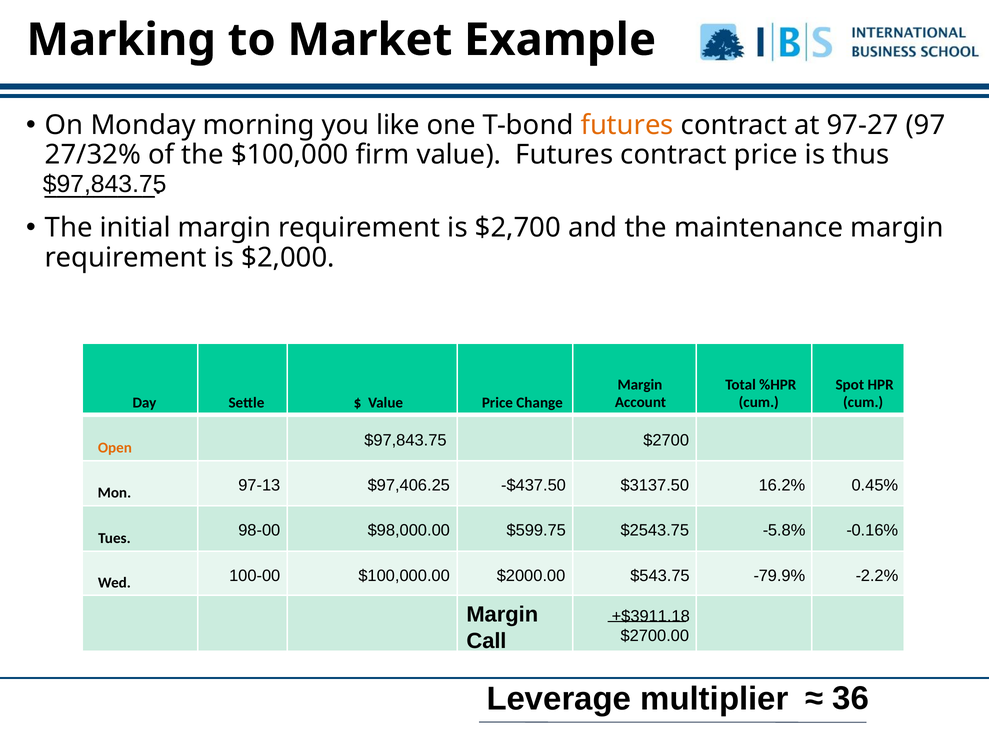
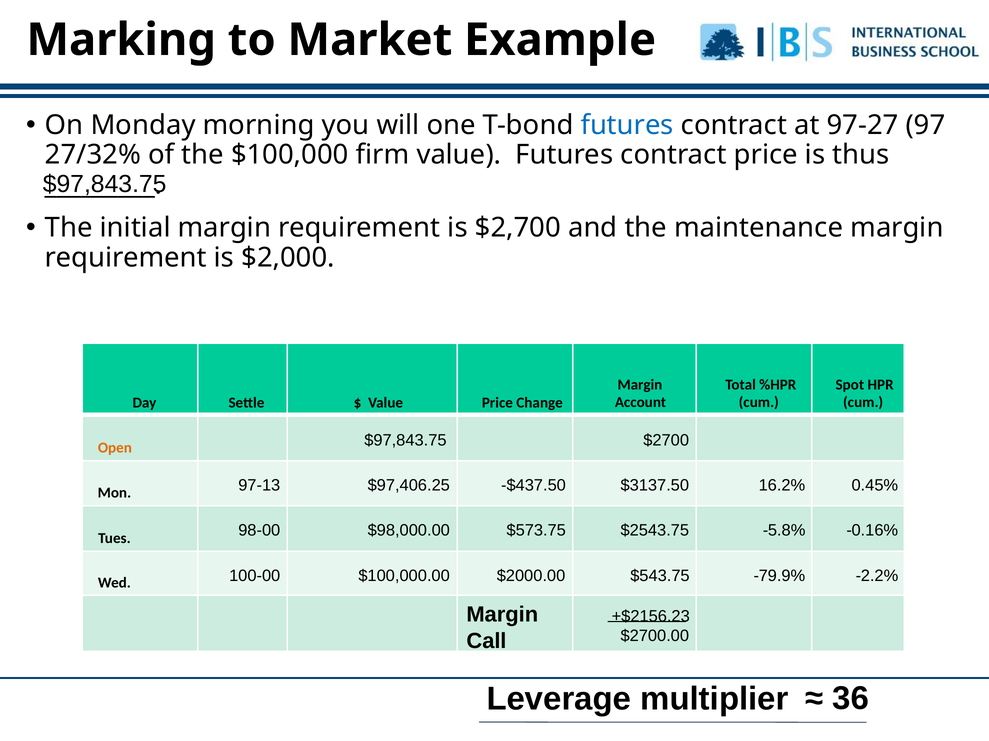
like: like -> will (398, 125)
futures colour: orange -> blue (627, 125)
$599.75: $599.75 -> $573.75 (536, 531)
+$3911.18: +$3911.18 -> +$2156.23 (651, 617)
